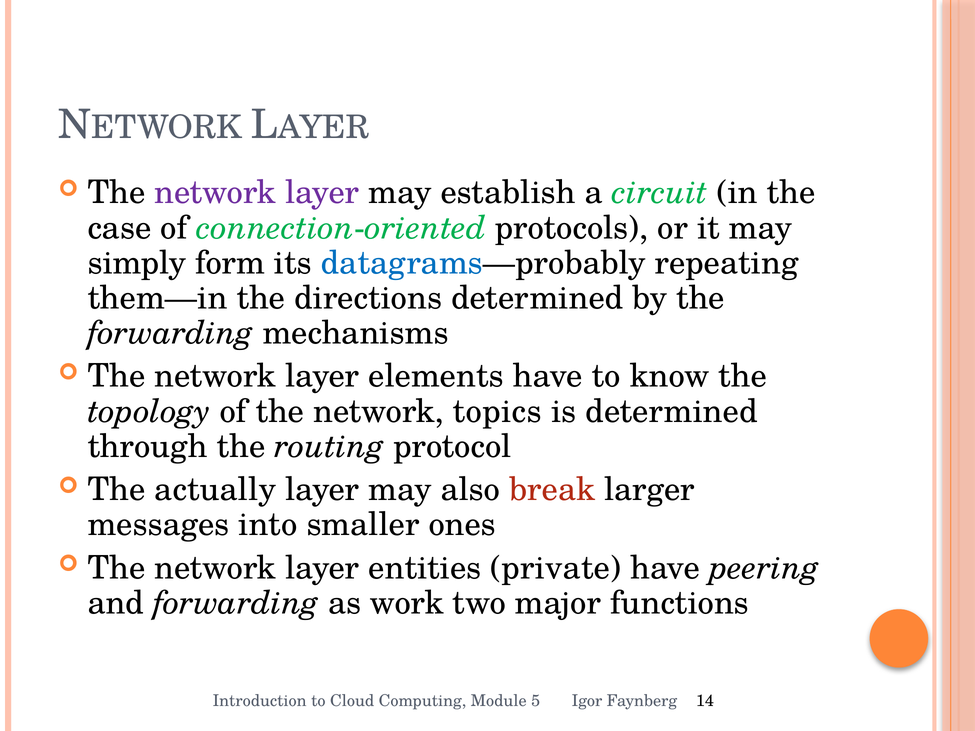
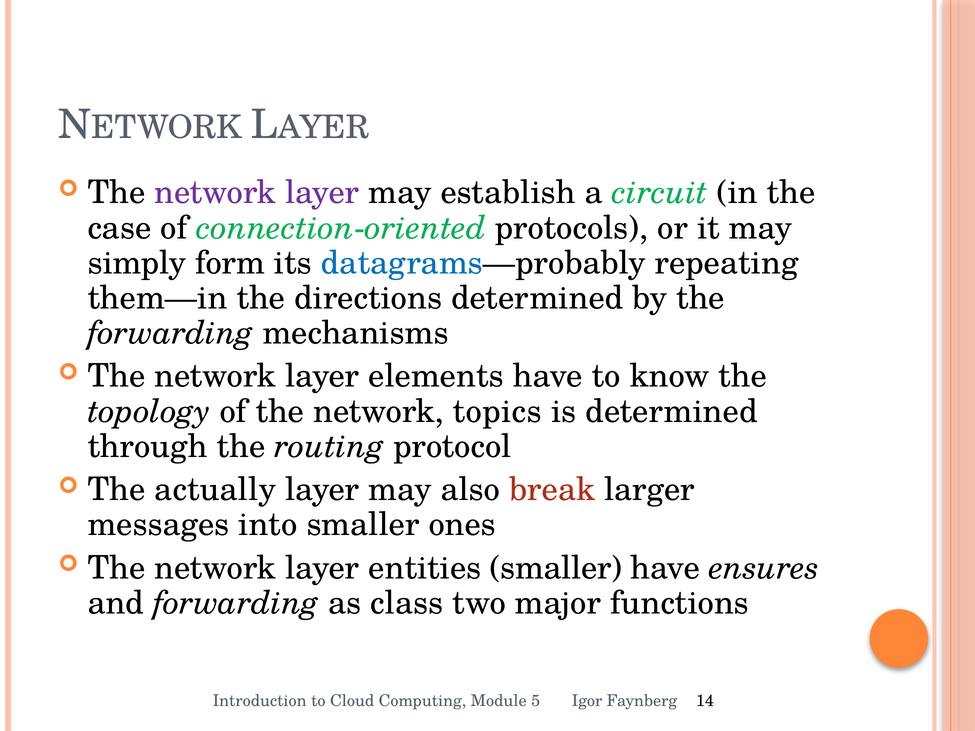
entities private: private -> smaller (556, 568)
peering: peering -> ensures (764, 568)
work: work -> class (407, 603)
